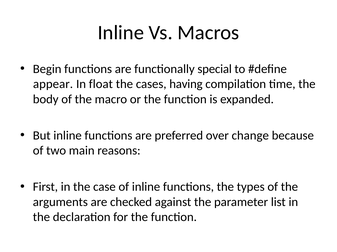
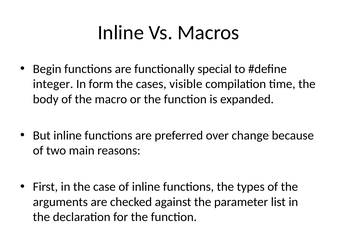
appear: appear -> integer (53, 84)
float: float -> form (101, 84)
having: having -> visible (186, 84)
